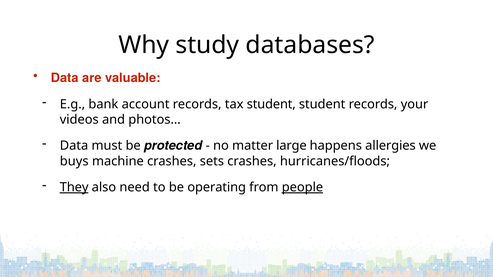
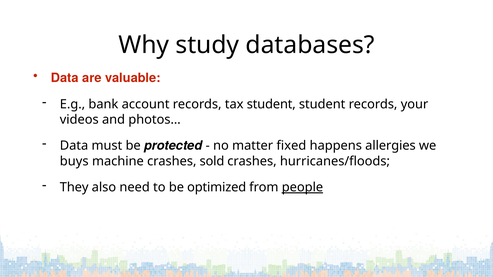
large: large -> fixed (291, 146)
sets: sets -> sold (212, 161)
They underline: present -> none (74, 188)
operating: operating -> optimized (217, 188)
